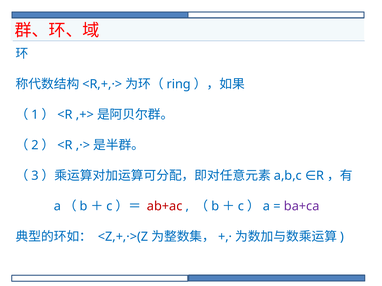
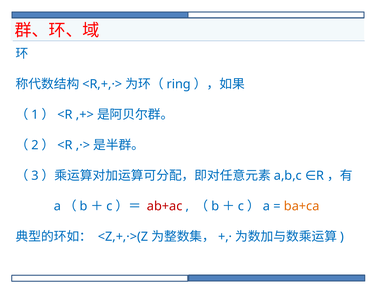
ba+ca colour: purple -> orange (302, 207)
